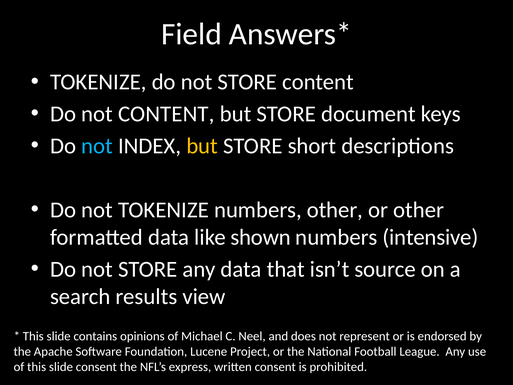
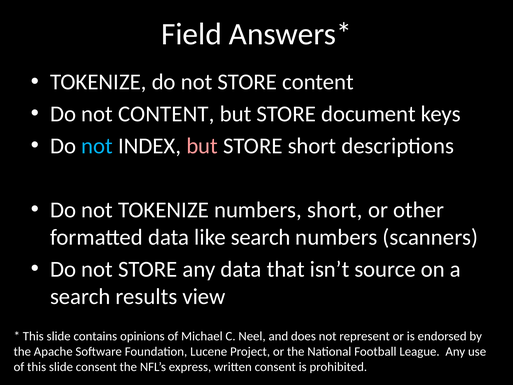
but colour: yellow -> pink (202, 146)
numbers other: other -> short (335, 210)
like shown: shown -> search (261, 237)
intensive: intensive -> scanners (430, 237)
